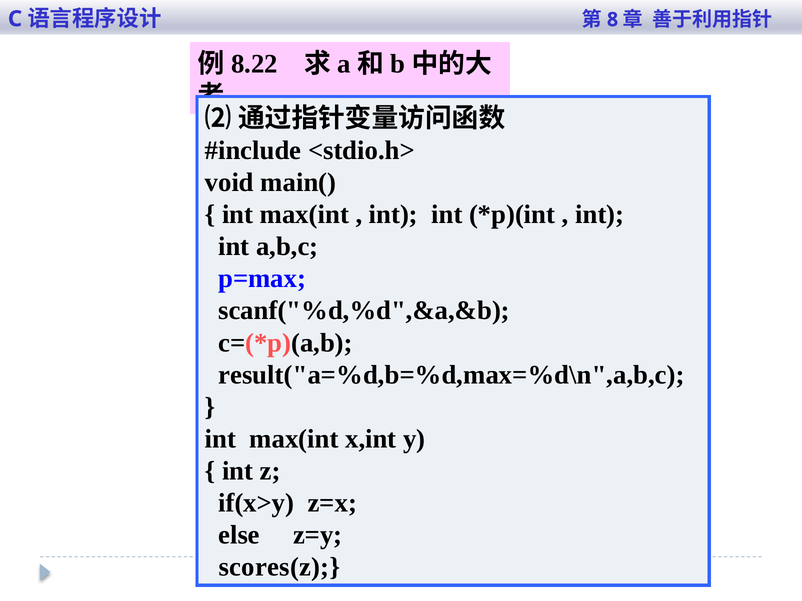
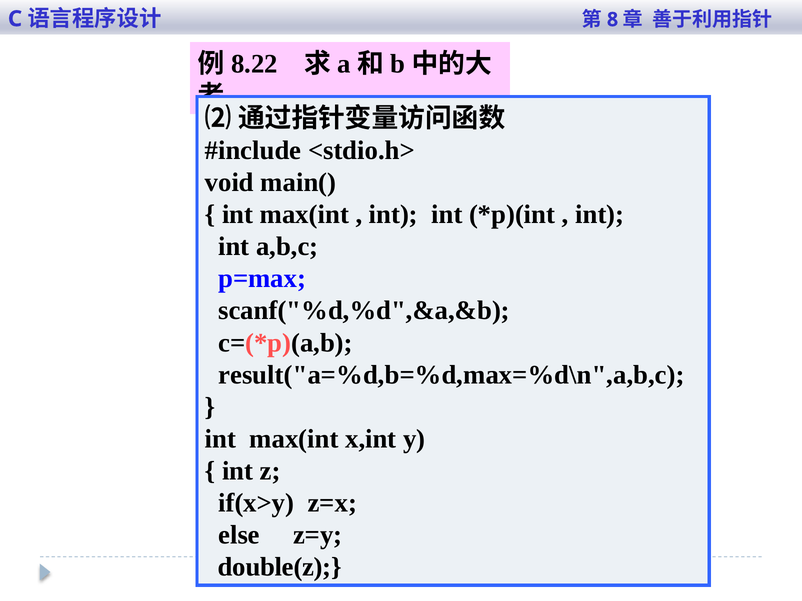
scores(z: scores(z -> double(z (280, 568)
